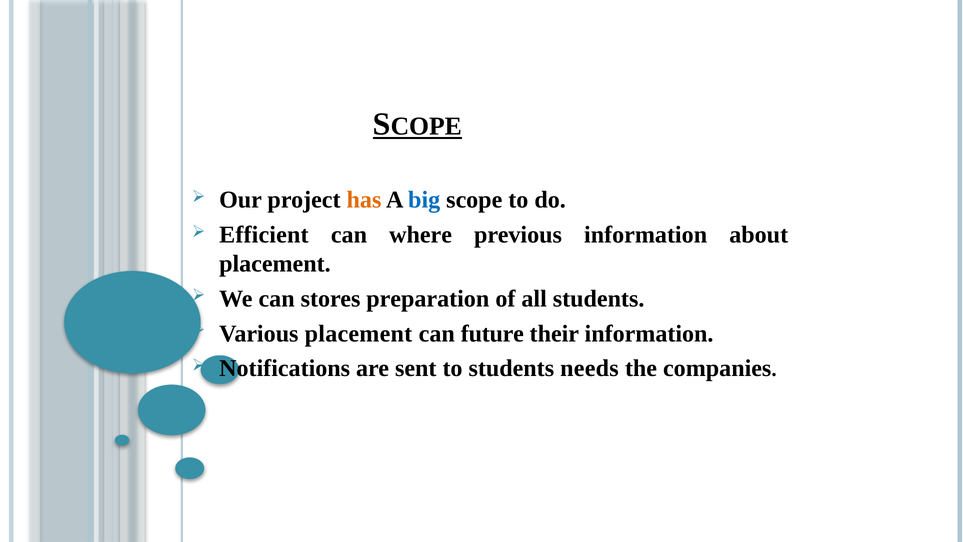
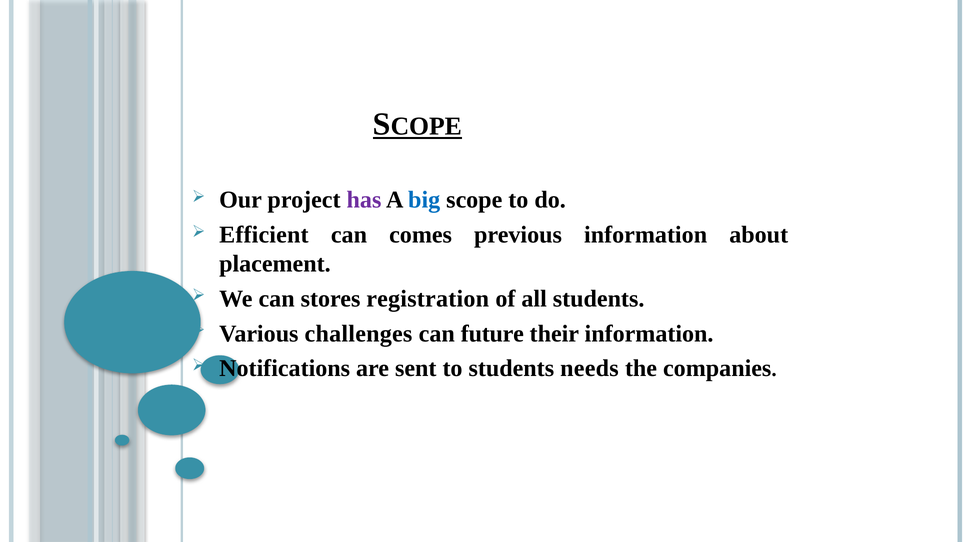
has colour: orange -> purple (364, 200)
where: where -> comes (421, 235)
preparation: preparation -> registration (428, 298)
Various placement: placement -> challenges (358, 333)
